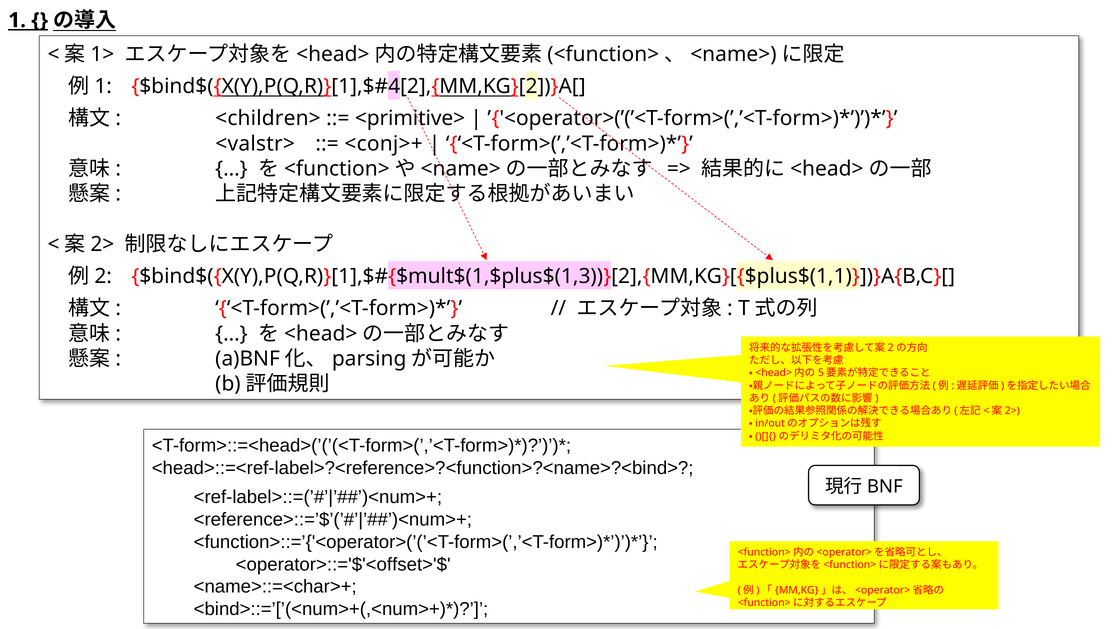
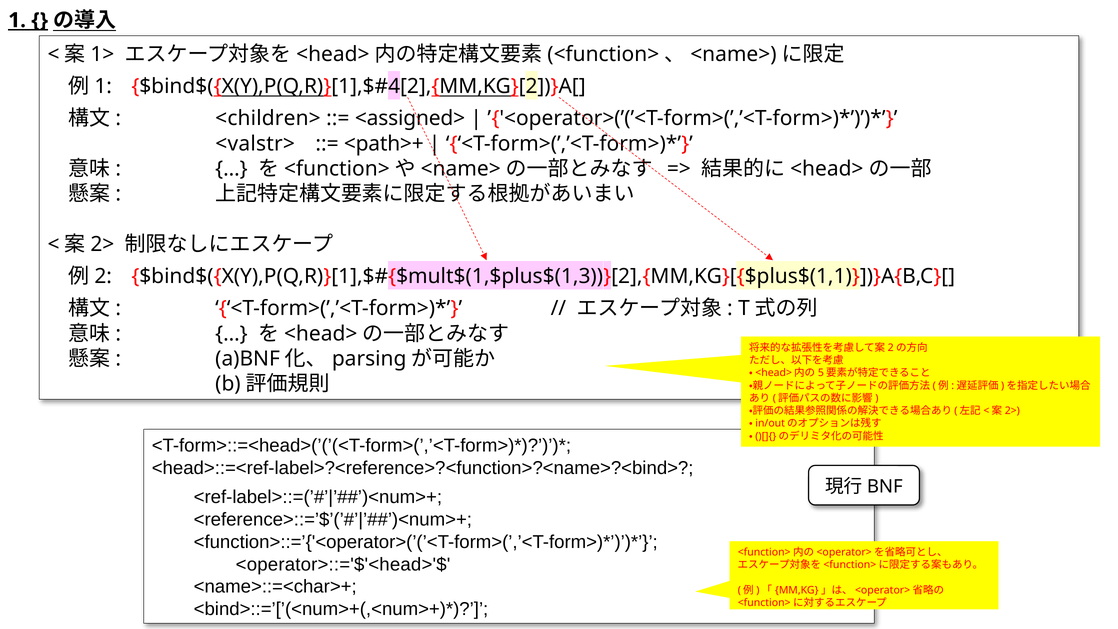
<primitive>: <primitive> -> <assigned> (410, 118)
<conj>+: <conj>+ -> <path>+ (384, 144)
<operator>::='$'<offset>'$: <operator>::='$'<offset>'$ -> <operator>::='$'<head>'$ (343, 564)
